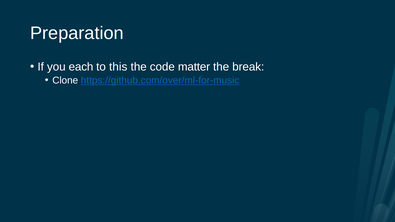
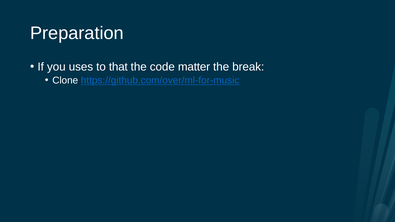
each: each -> uses (81, 67)
this: this -> that (118, 67)
